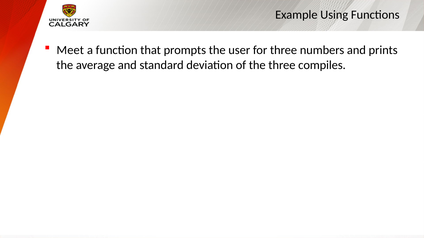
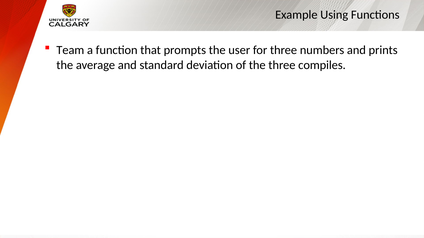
Meet: Meet -> Team (70, 50)
